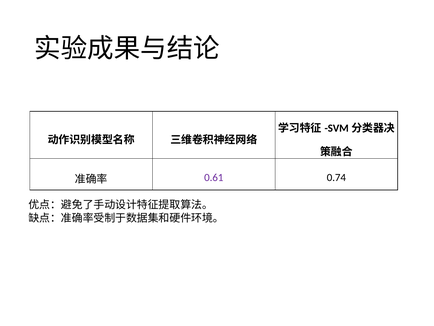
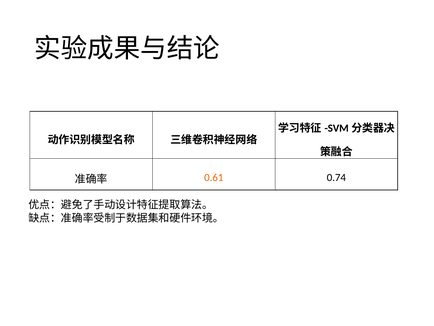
0.61 colour: purple -> orange (214, 177)
